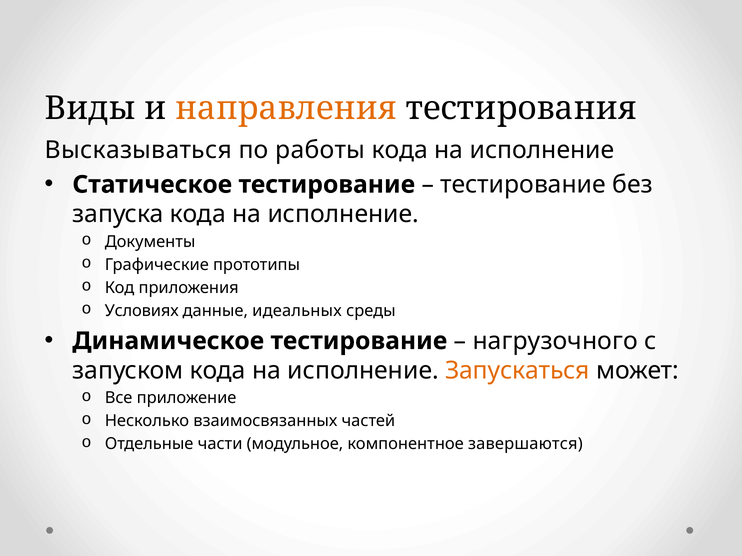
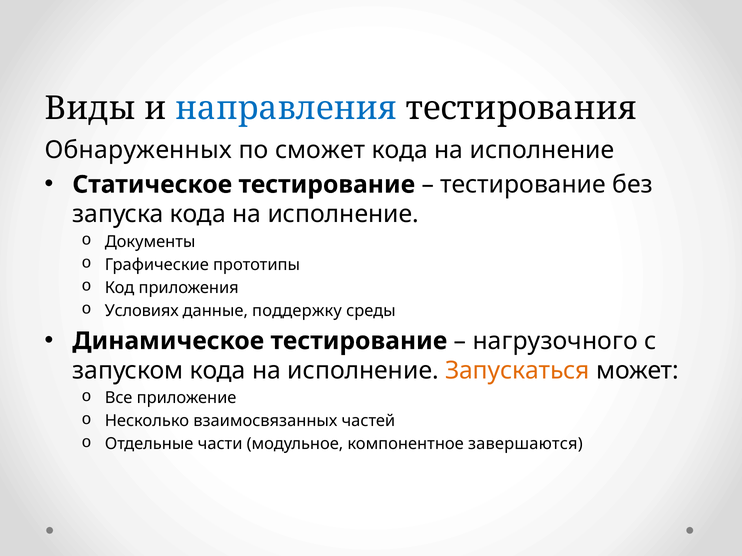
направления colour: orange -> blue (286, 109)
Высказываться: Высказываться -> Обнаруженных (138, 150)
работы: работы -> сможет (320, 150)
идеальных: идеальных -> поддержку (297, 311)
